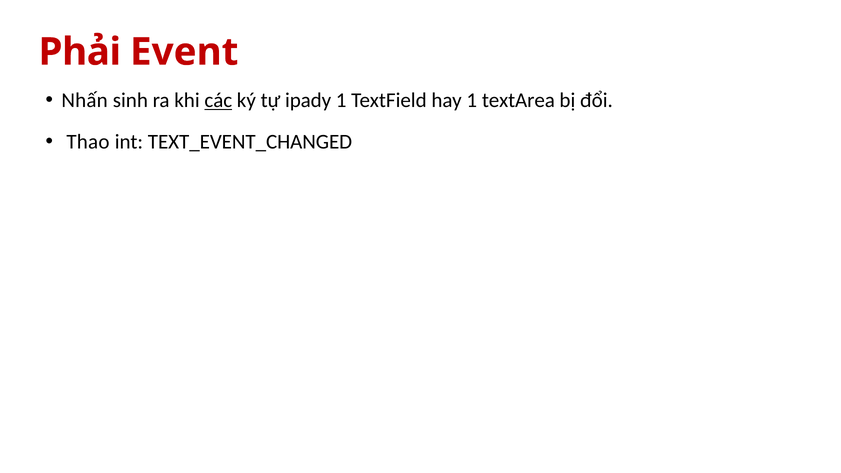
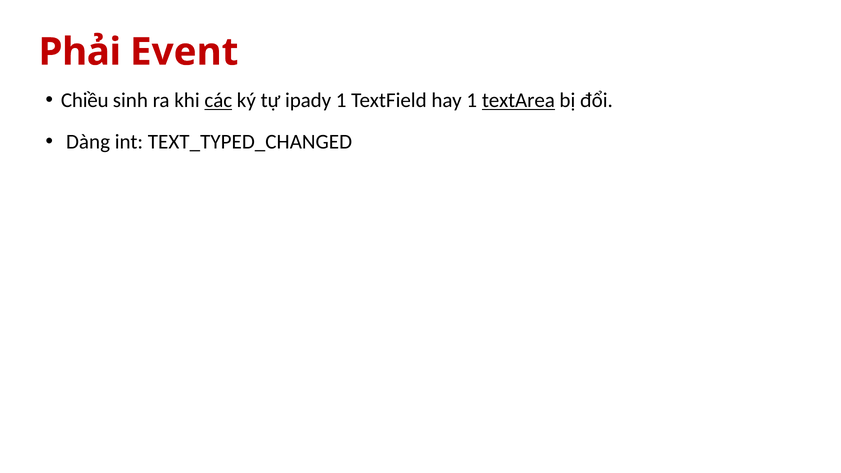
Nhấn: Nhấn -> Chiều (85, 100)
textArea underline: none -> present (518, 100)
Thao: Thao -> Dàng (88, 142)
TEXT_EVENT_CHANGED: TEXT_EVENT_CHANGED -> TEXT_TYPED_CHANGED (250, 142)
